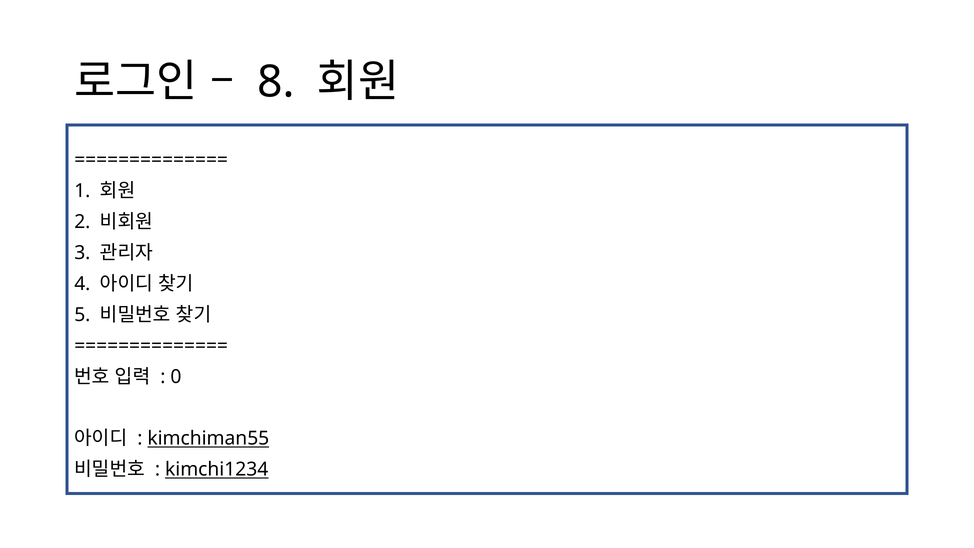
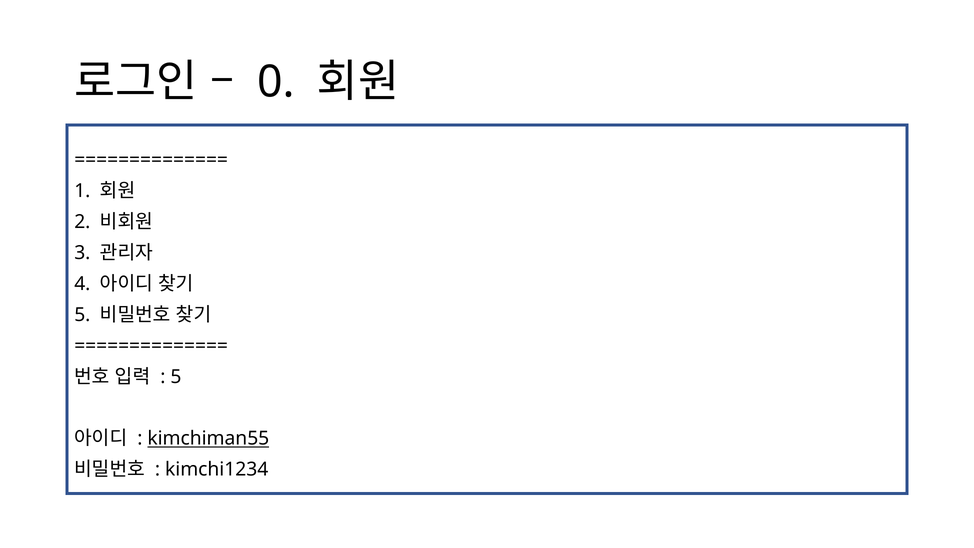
8: 8 -> 0 (276, 82)
0: 0 -> 5 (176, 377)
kimchi1234 underline: present -> none (217, 469)
